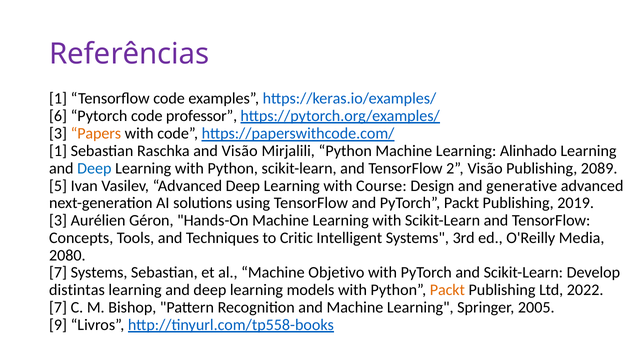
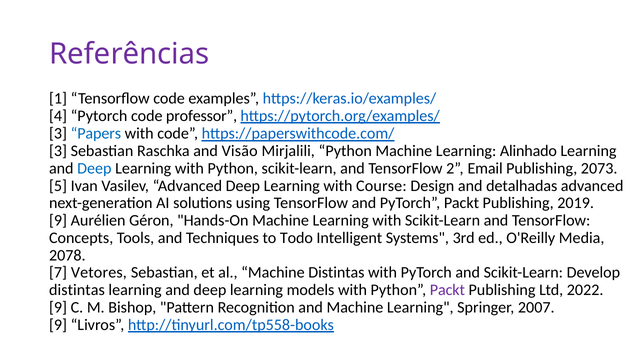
6: 6 -> 4 (58, 116)
Papers colour: orange -> blue (96, 134)
1: 1 -> 3 (58, 151)
2 Visão: Visão -> Email (485, 168)
2089: 2089 -> 2073 (599, 168)
generative: generative -> detalhadas (522, 186)
3: 3 -> 9 (58, 220)
Critic: Critic -> Todo (296, 238)
2080: 2080 -> 2078 (67, 255)
7 Systems: Systems -> Vetores (99, 272)
Machine Objetivo: Objetivo -> Distintas (336, 272)
Packt colour: orange -> purple (447, 290)
7: 7 -> 9 (58, 307)
2005: 2005 -> 2007 (536, 307)
